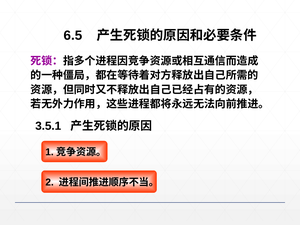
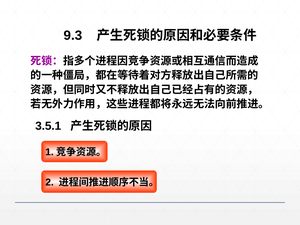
6.5: 6.5 -> 9.3 (73, 36)
